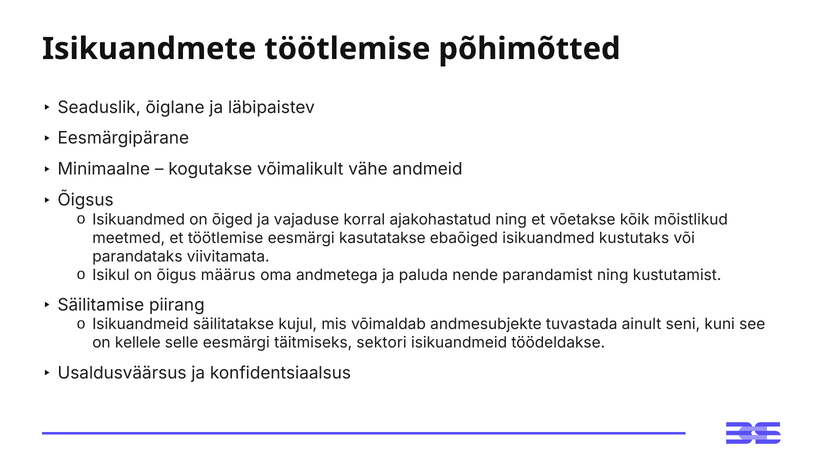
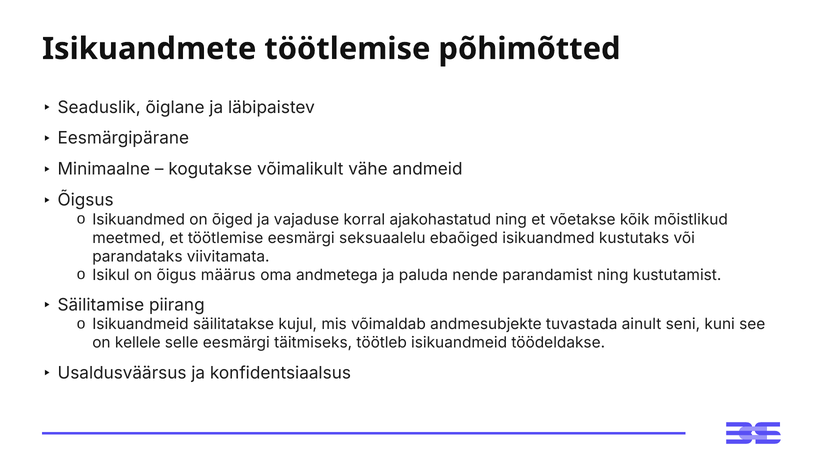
kasutatakse: kasutatakse -> seksuaalelu (382, 238)
sektori: sektori -> töötleb (382, 343)
